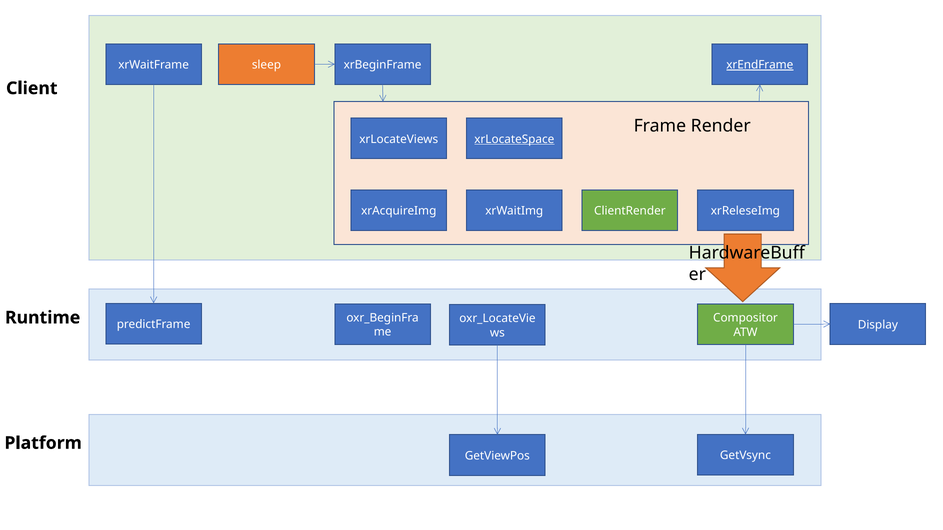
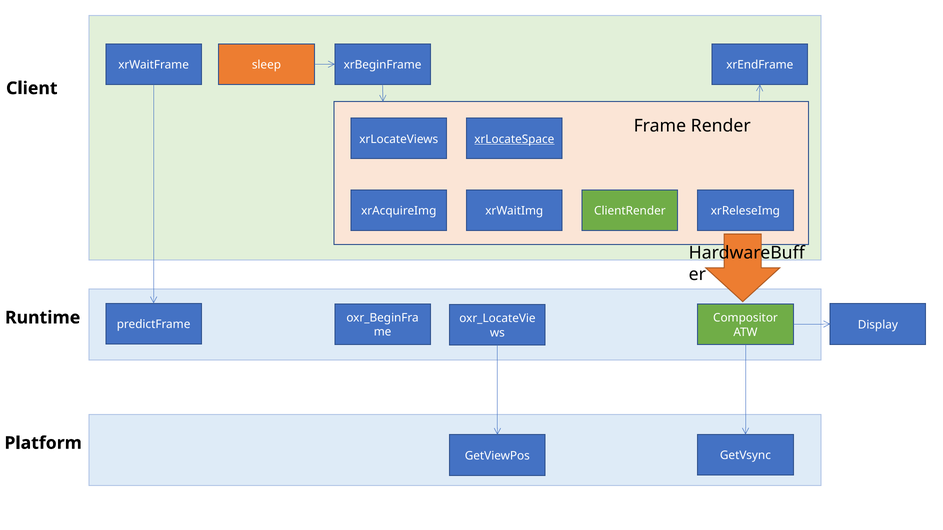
xrEndFrame underline: present -> none (760, 65)
